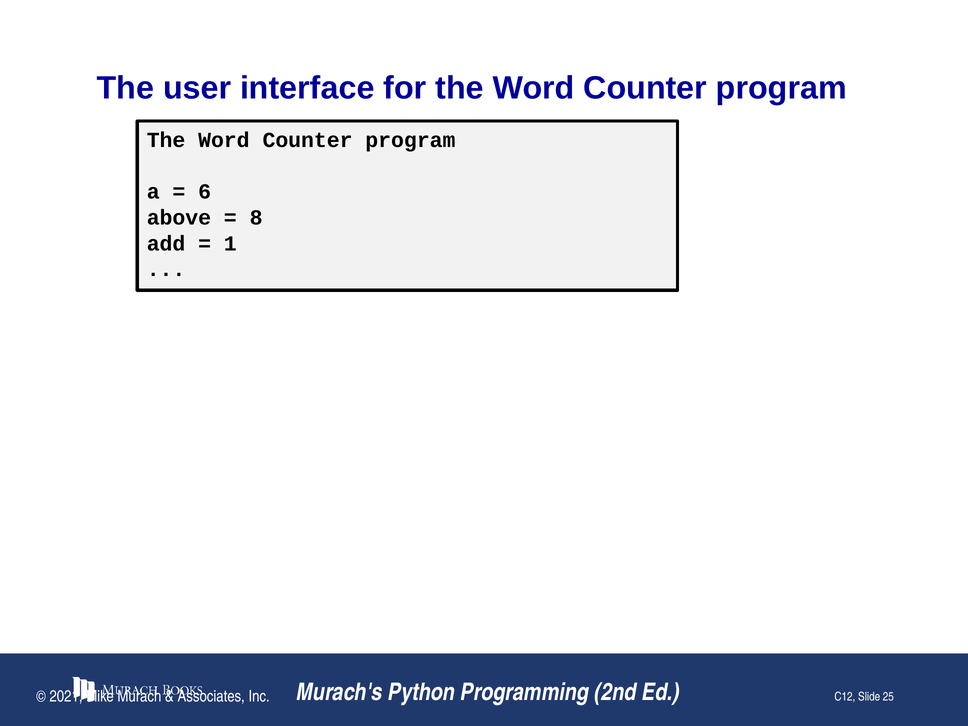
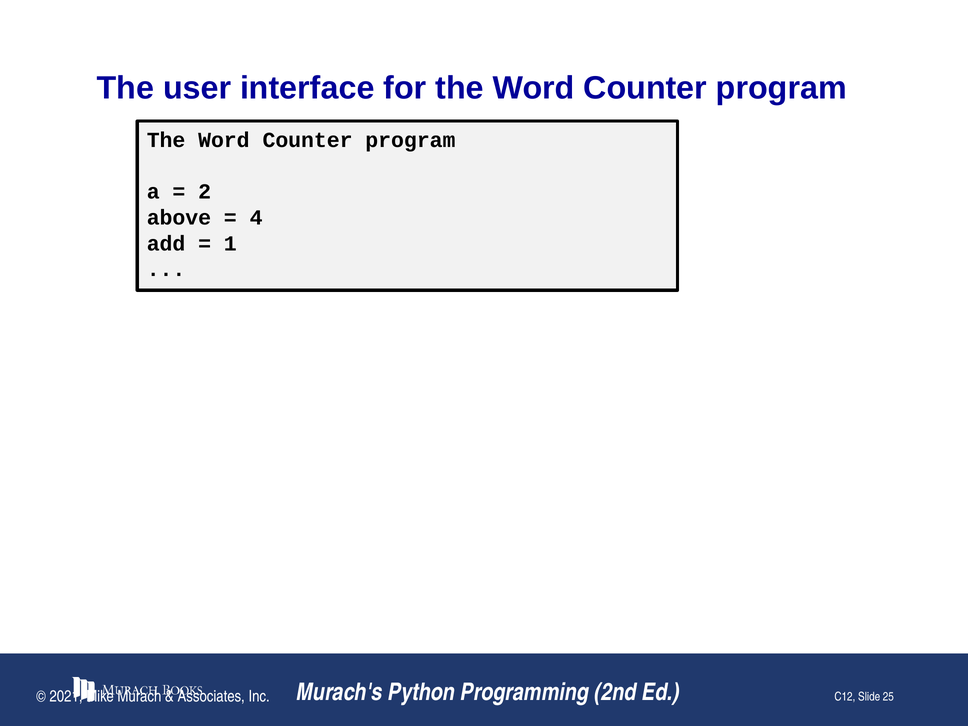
6: 6 -> 2 (205, 192)
8: 8 -> 4 (256, 218)
